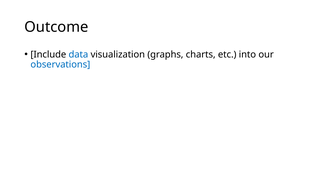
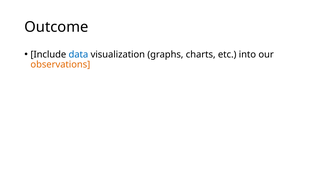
observations colour: blue -> orange (60, 64)
